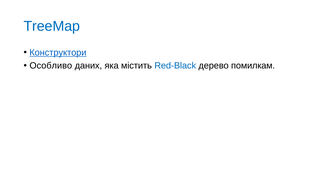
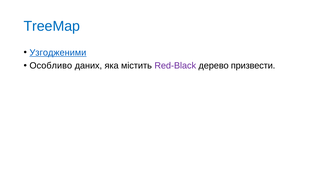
Конструктори: Конструктори -> Узгодженими (58, 52)
Red-Black colour: blue -> purple (175, 65)
помилкам: помилкам -> призвести (253, 65)
